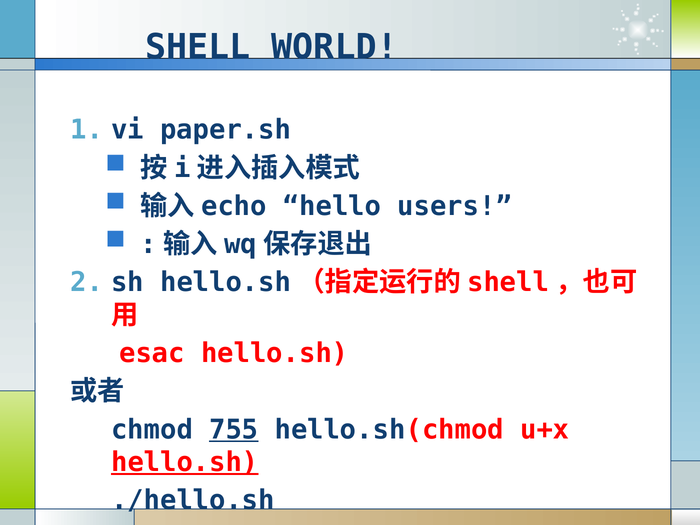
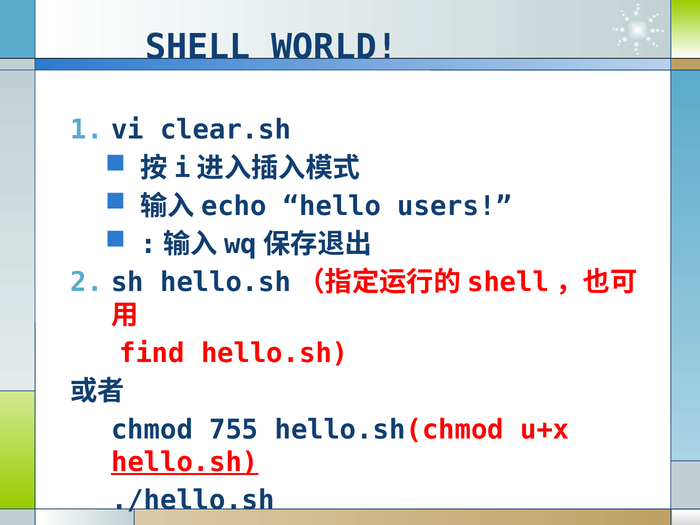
paper.sh: paper.sh -> clear.sh (226, 130)
esac: esac -> find (152, 353)
755 underline: present -> none (234, 430)
